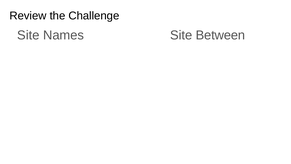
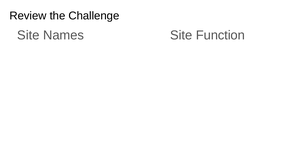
Between: Between -> Function (220, 35)
